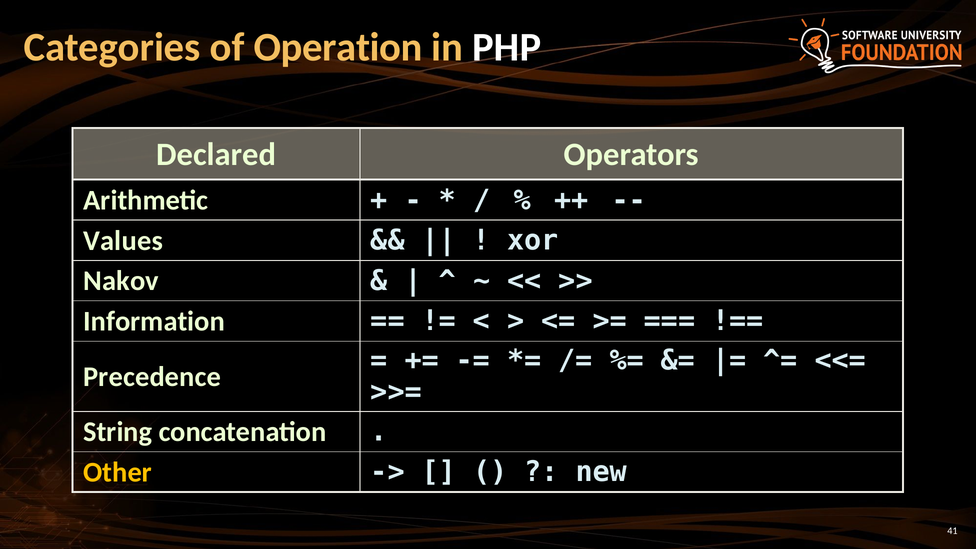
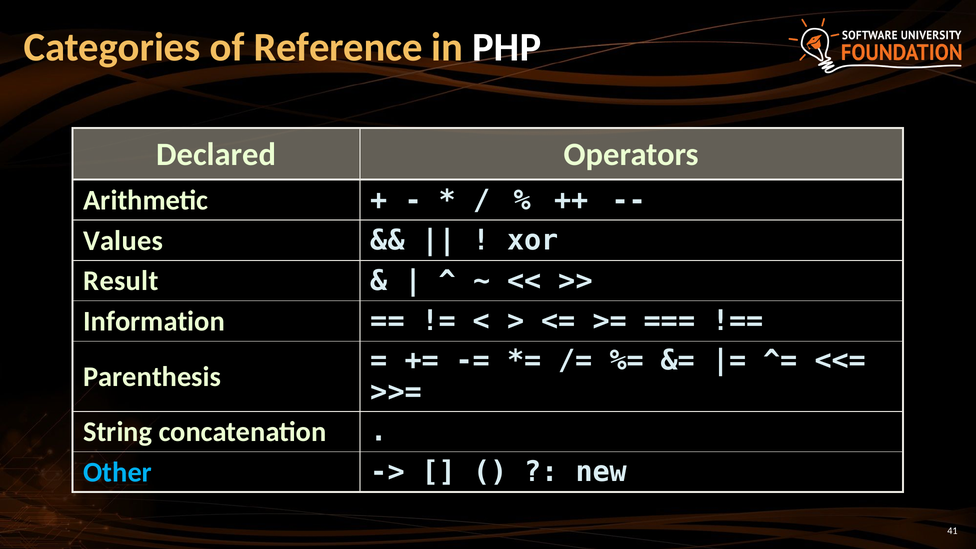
Operation: Operation -> Reference (338, 47)
Nakov: Nakov -> Result (121, 281)
Precedence: Precedence -> Parenthesis (152, 377)
Other colour: yellow -> light blue (118, 473)
